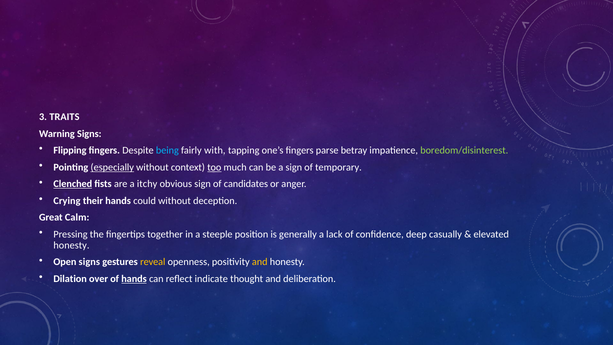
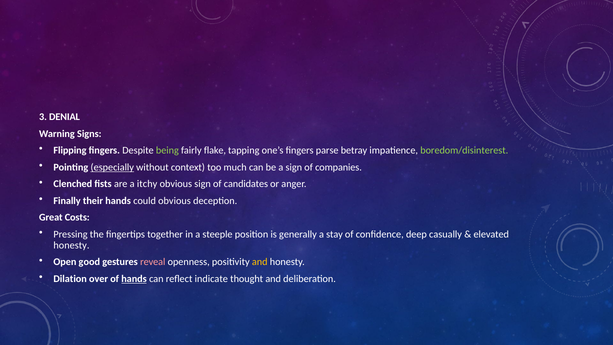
TRAITS: TRAITS -> DENIAL (65, 117)
being colour: light blue -> light green (167, 150)
with: with -> flake (215, 150)
too underline: present -> none (214, 167)
temporary: temporary -> companies (338, 167)
Clenched underline: present -> none (73, 184)
Crying: Crying -> Finally (67, 201)
could without: without -> obvious (175, 201)
Calm: Calm -> Costs (77, 217)
lack: lack -> stay (335, 234)
Open signs: signs -> good (89, 262)
reveal colour: yellow -> pink (153, 262)
